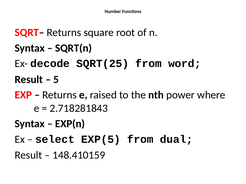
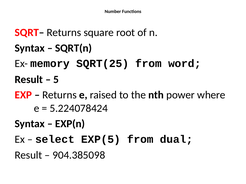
decode: decode -> memory (50, 64)
2.718281843: 2.718281843 -> 5.224078424 (79, 109)
148.410159: 148.410159 -> 904.385098 (79, 156)
